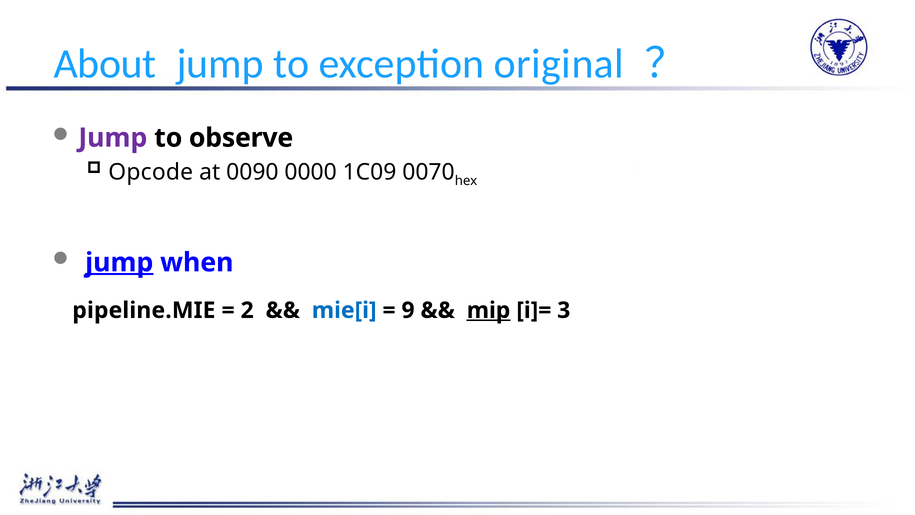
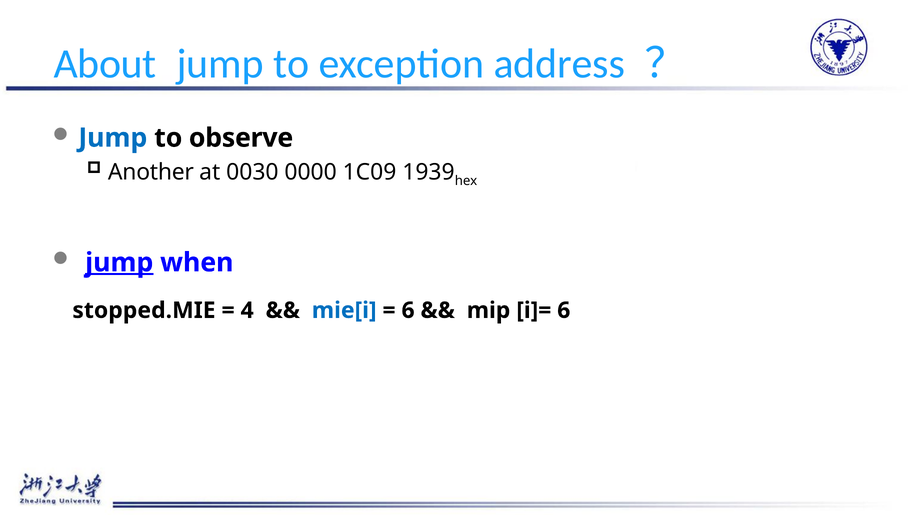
original: original -> address (559, 64)
Jump colour: purple -> blue (113, 138)
Opcode: Opcode -> Another (151, 172)
0090: 0090 -> 0030 (252, 172)
0070: 0070 -> 1939 (429, 172)
pipeline.MIE: pipeline.MIE -> stopped.MIE (144, 310)
2: 2 -> 4 (247, 310)
9: 9 -> 6 (408, 310)
mip underline: present -> none (489, 310)
i]= 3: 3 -> 6 (564, 310)
